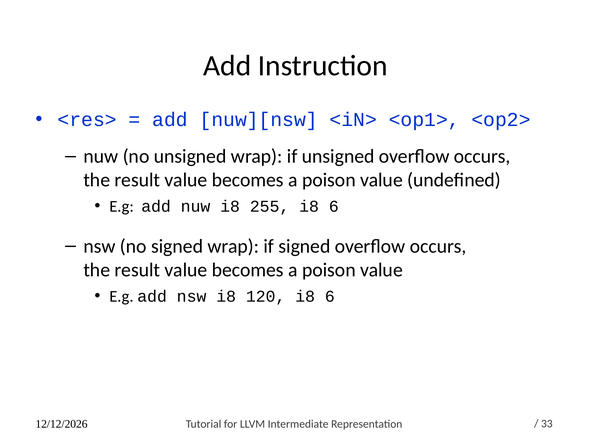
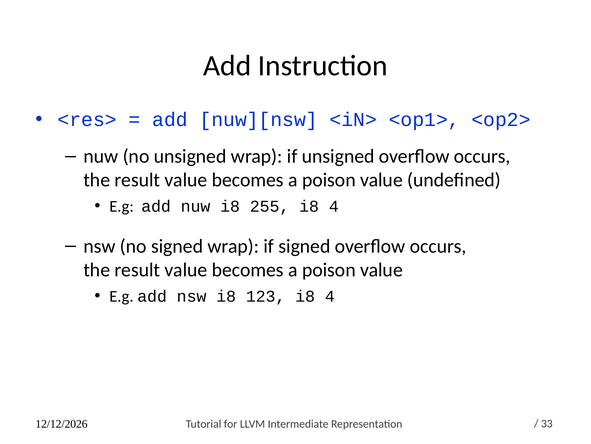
255 i8 6: 6 -> 4 (334, 206)
120: 120 -> 123 (266, 296)
6: 6 -> 4 (330, 296)
